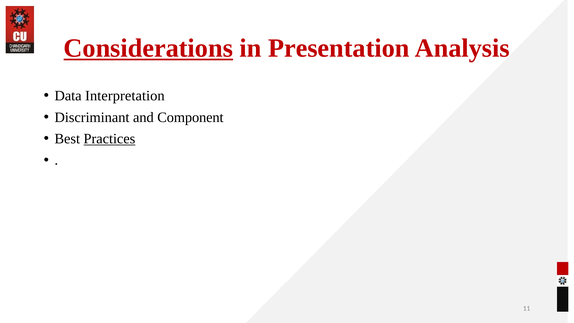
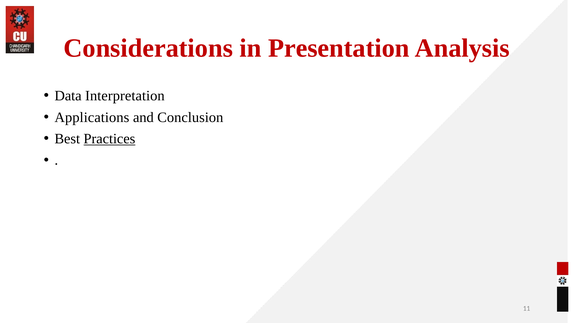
Considerations underline: present -> none (148, 48)
Discriminant: Discriminant -> Applications (92, 117)
Component: Component -> Conclusion (190, 117)
